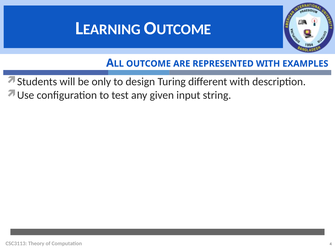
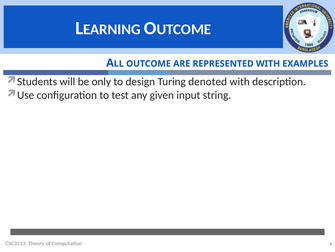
different: different -> denoted (208, 81)
